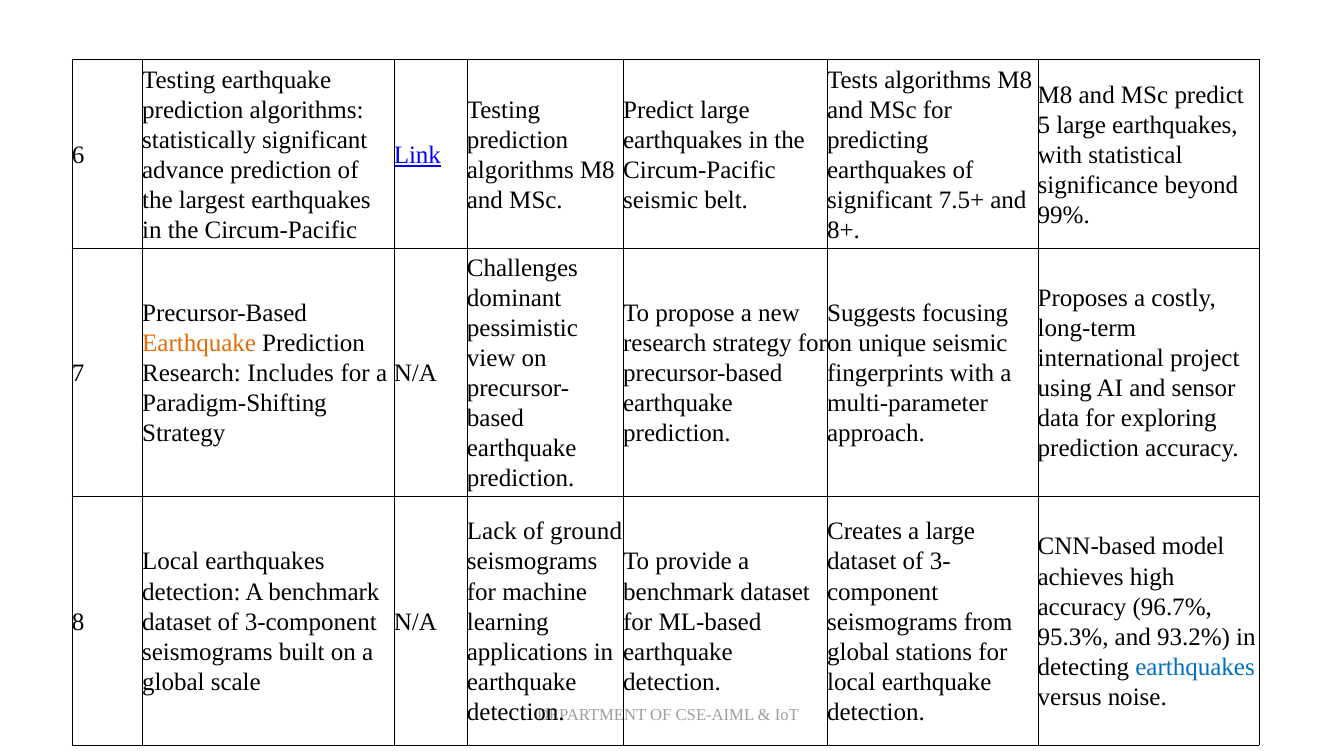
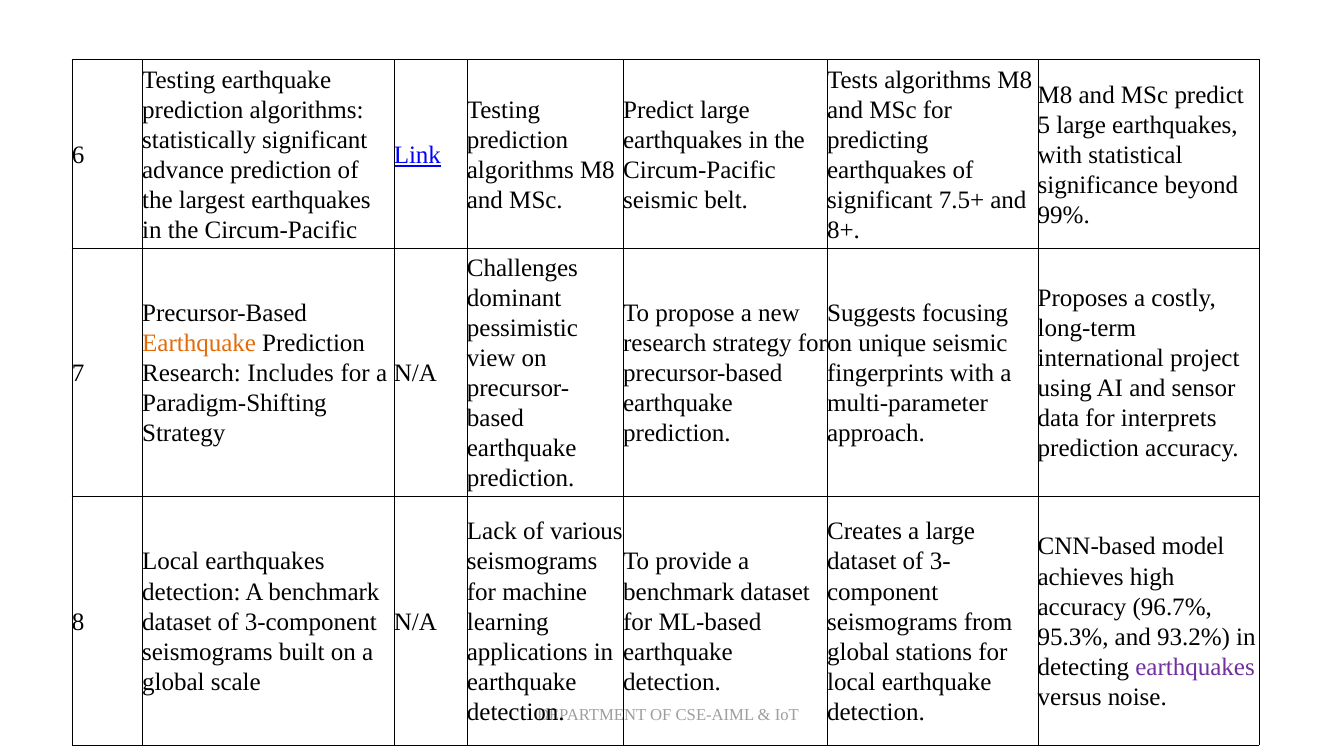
exploring: exploring -> interprets (1169, 419)
ground: ground -> various (586, 532)
earthquakes colour: blue -> purple (1195, 667)
